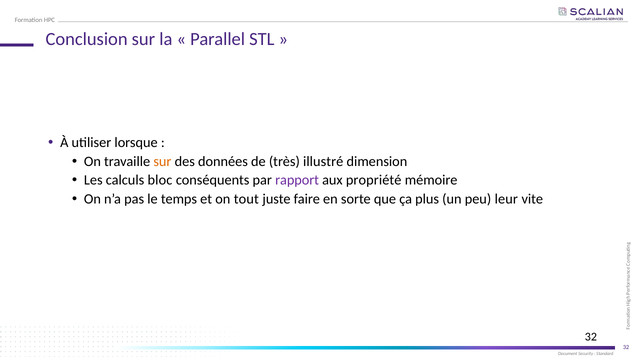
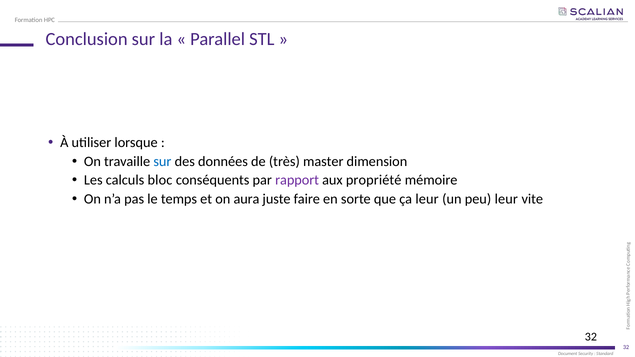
sur colour: orange -> blue (162, 162)
illustré: illustré -> master (323, 162)
tout: tout -> aura (246, 199)
ça plus: plus -> leur (427, 199)
